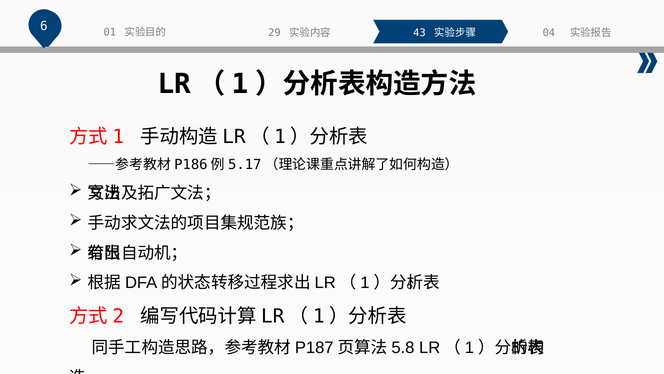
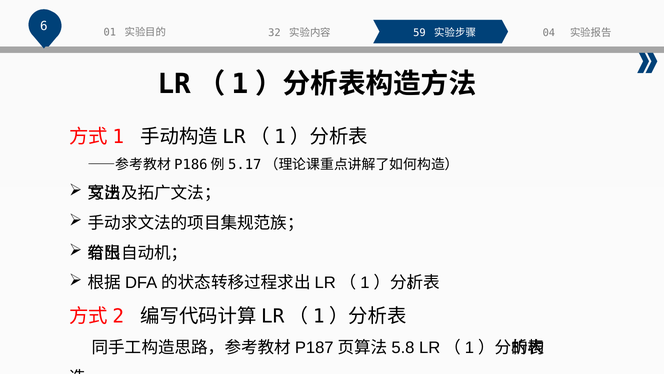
29: 29 -> 32 (274, 33)
43: 43 -> 59 (419, 33)
